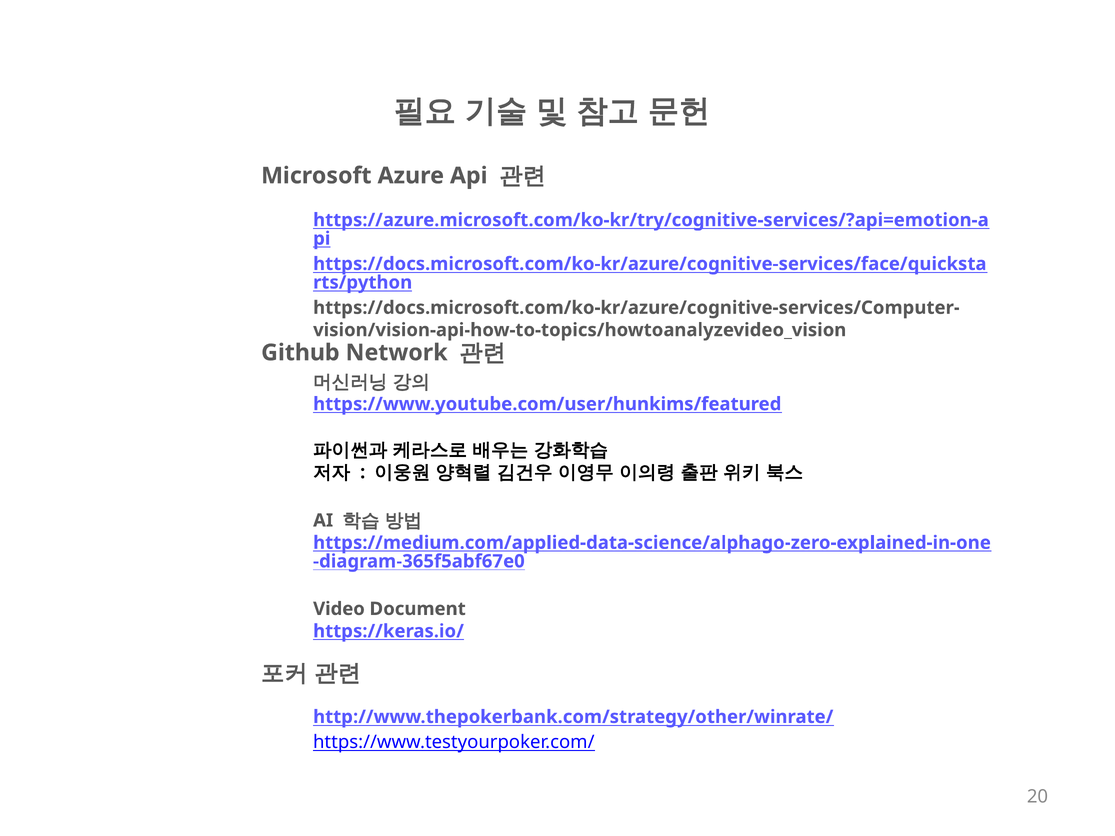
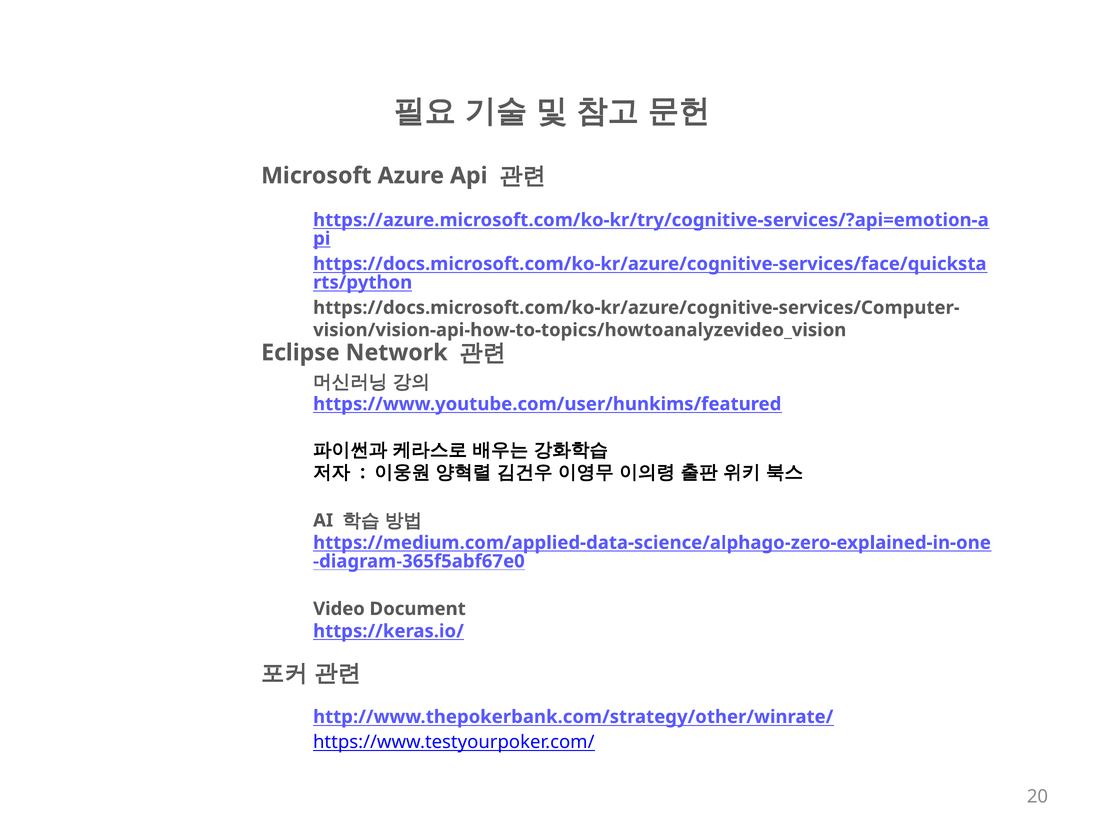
Github: Github -> Eclipse (300, 353)
